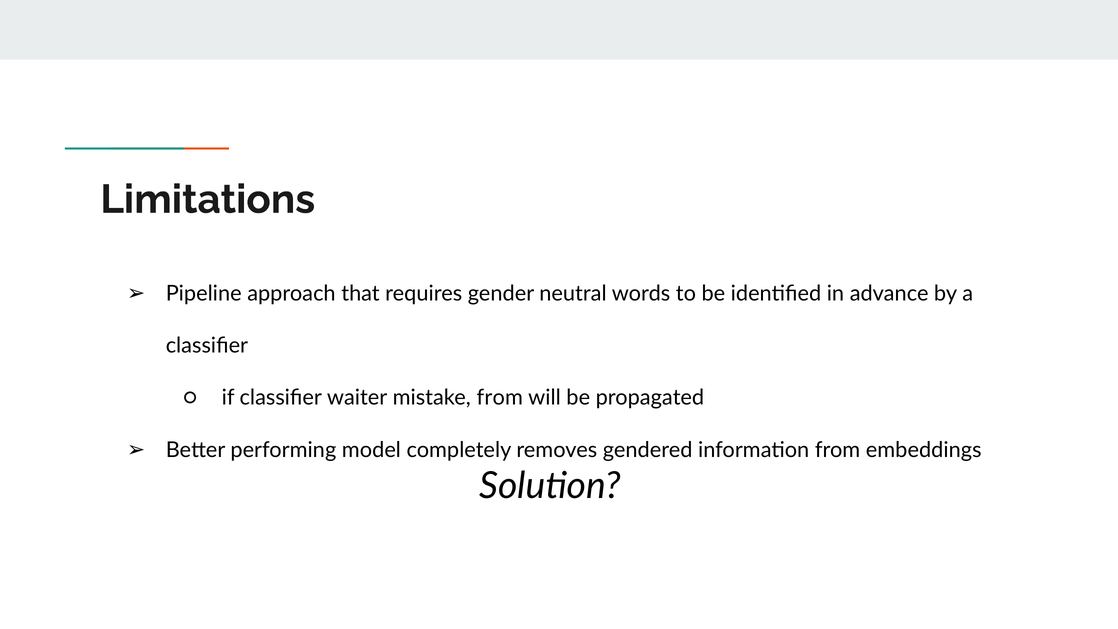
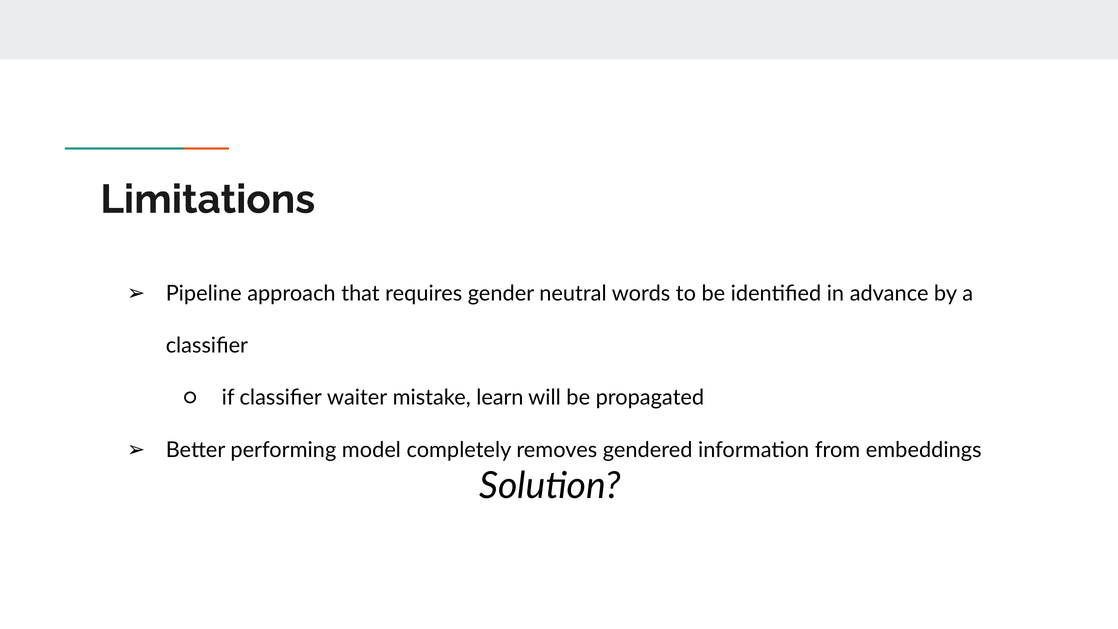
mistake from: from -> learn (500, 398)
